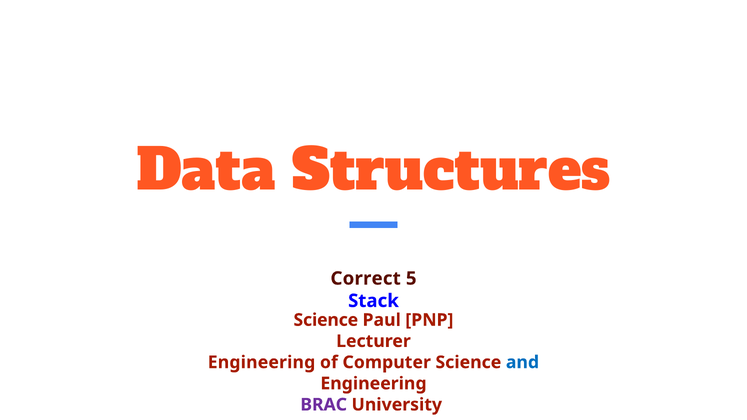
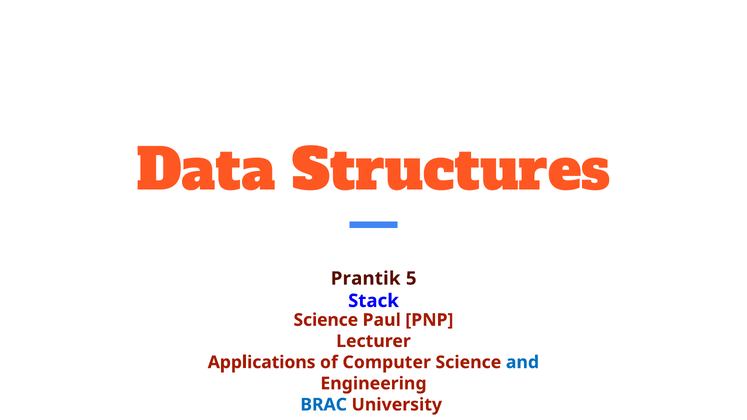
Correct: Correct -> Prantik (366, 279)
Engineering: Engineering -> Applications (262, 363)
BRAC colour: purple -> blue (324, 405)
